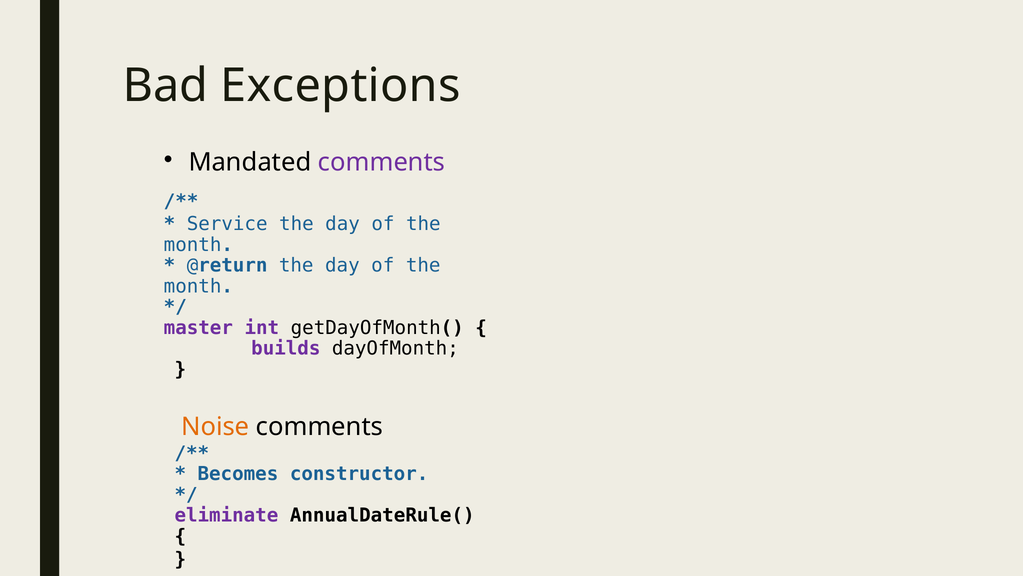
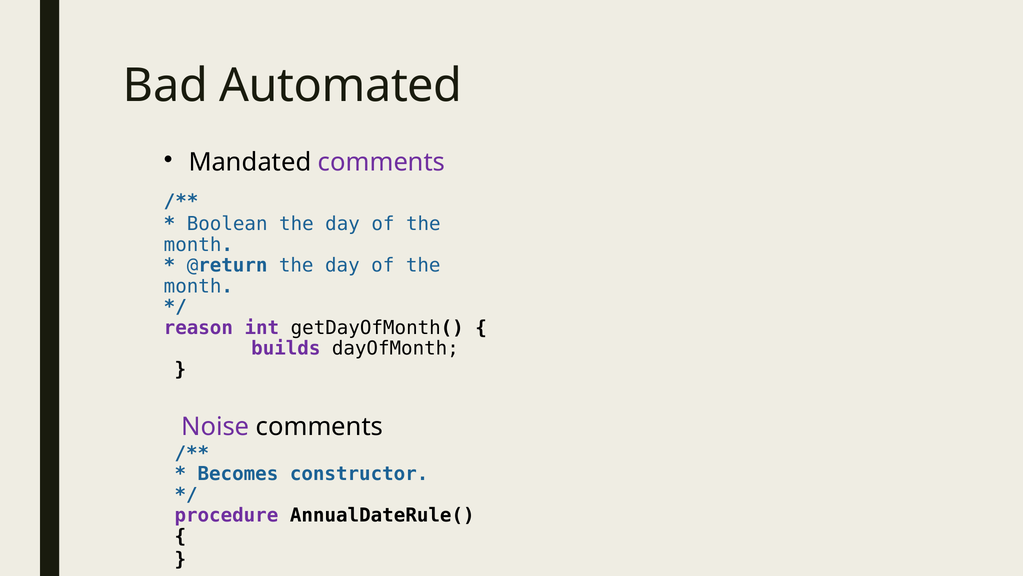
Exceptions: Exceptions -> Automated (341, 86)
Service: Service -> Boolean (227, 224)
master: master -> reason (198, 328)
Noise colour: orange -> purple (215, 427)
eliminate: eliminate -> procedure (226, 515)
